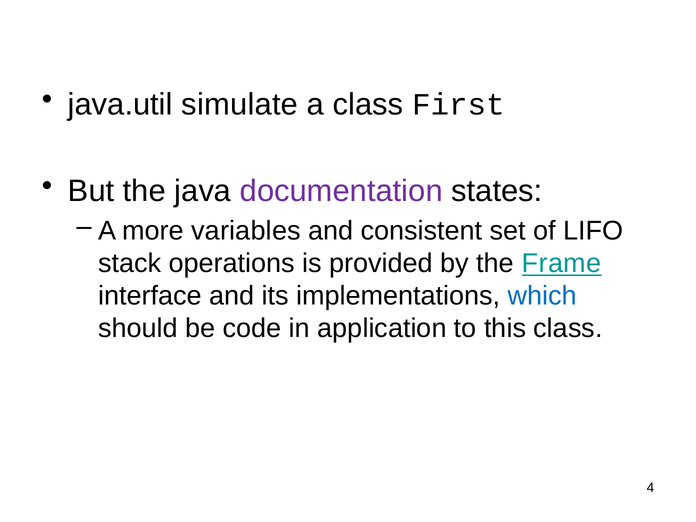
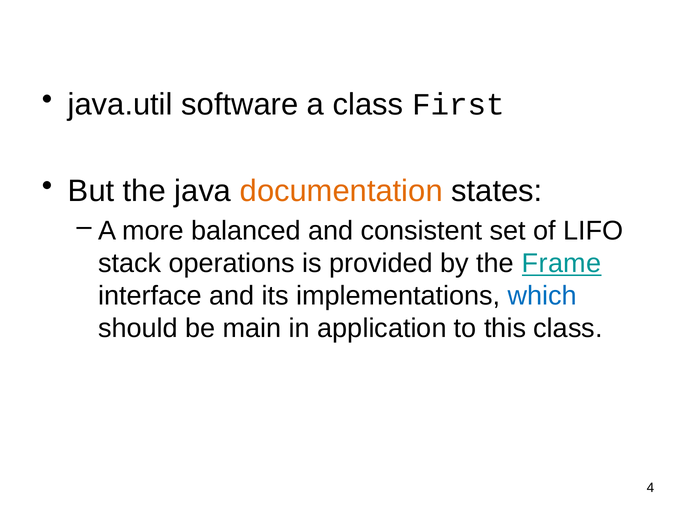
simulate: simulate -> software (240, 104)
documentation colour: purple -> orange (341, 191)
variables: variables -> balanced (246, 231)
code: code -> main (252, 328)
